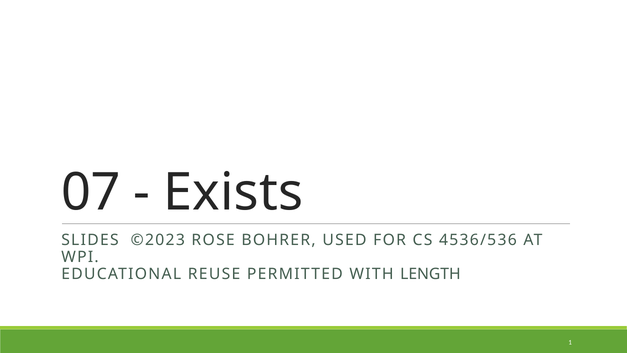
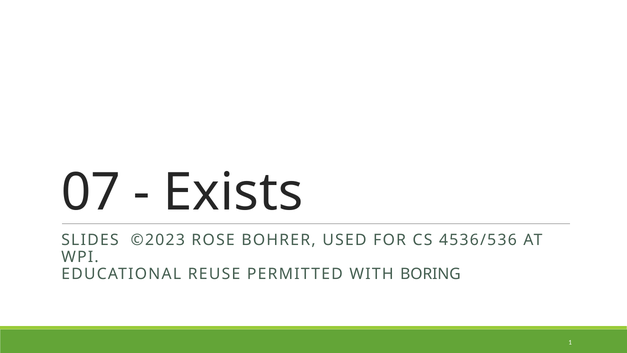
LENGTH: LENGTH -> BORING (430, 274)
